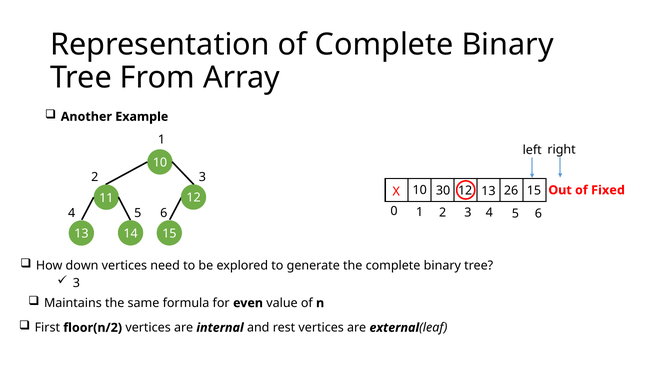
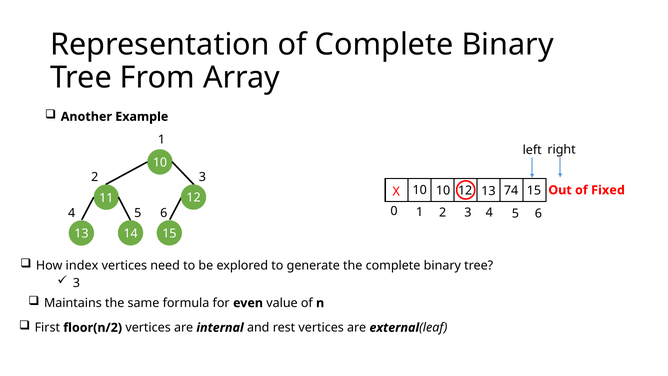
10 30: 30 -> 10 (443, 191)
26: 26 -> 74 (511, 191)
down: down -> index (82, 266)
